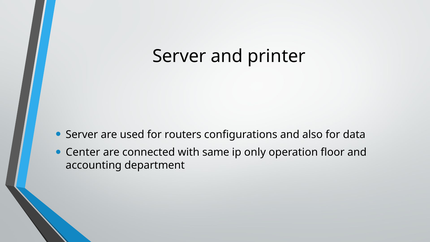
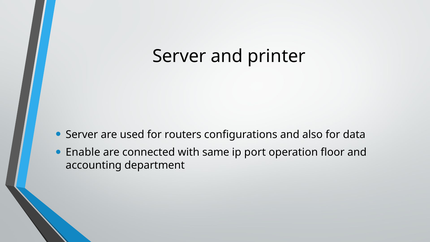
Center: Center -> Enable (83, 152)
only: only -> port (255, 152)
